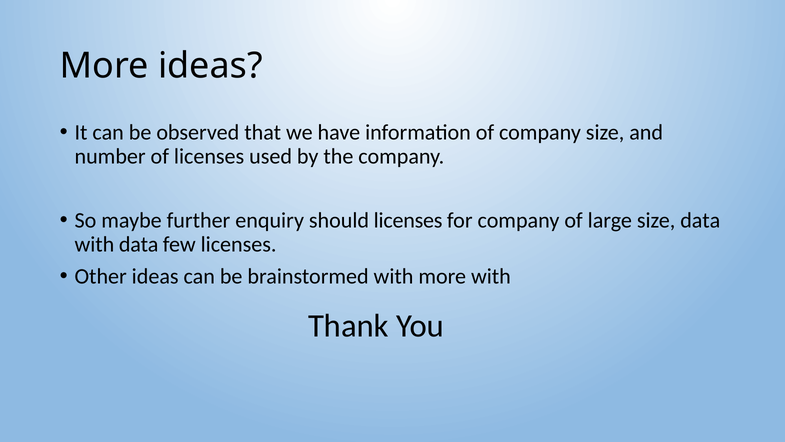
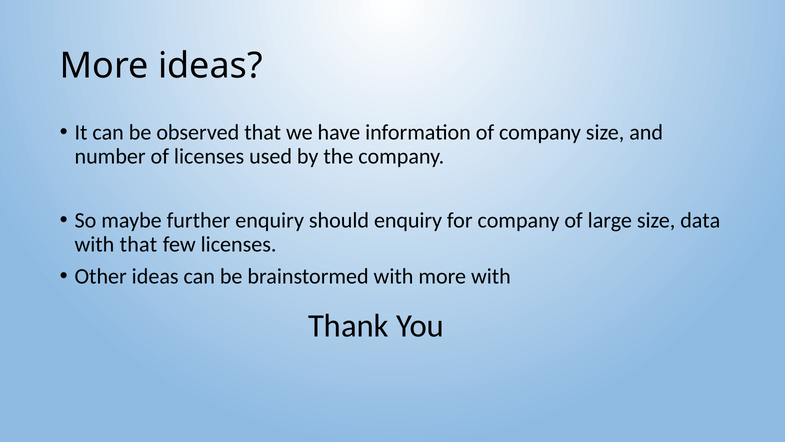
should licenses: licenses -> enquiry (408, 220)
with data: data -> that (138, 244)
